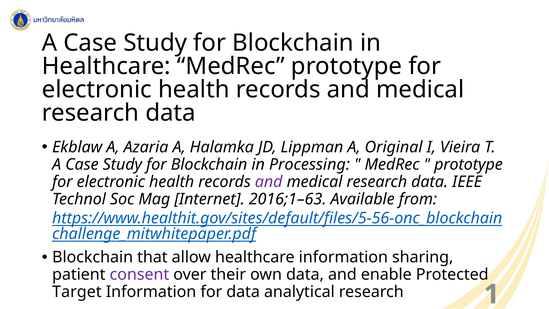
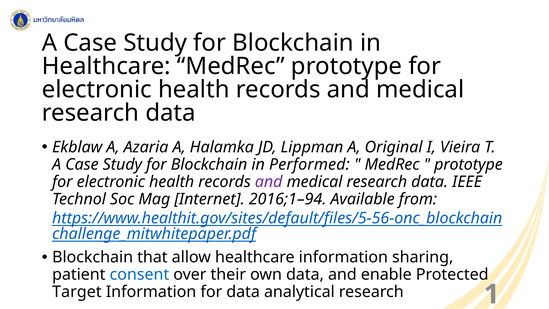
Processing: Processing -> Performed (309, 164)
2016;1–63: 2016;1–63 -> 2016;1–94 (288, 199)
consent colour: purple -> blue (139, 274)
